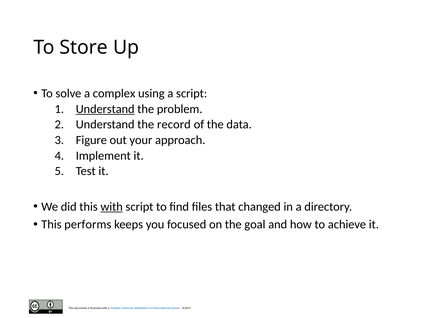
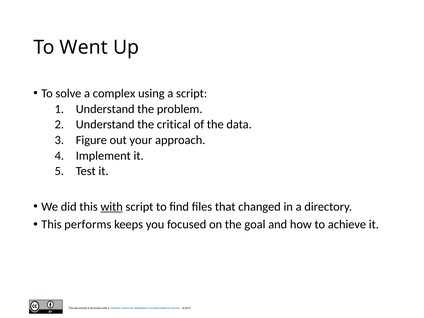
Store: Store -> Went (84, 48)
Understand underline: present -> none (105, 109)
record: record -> critical (174, 124)
